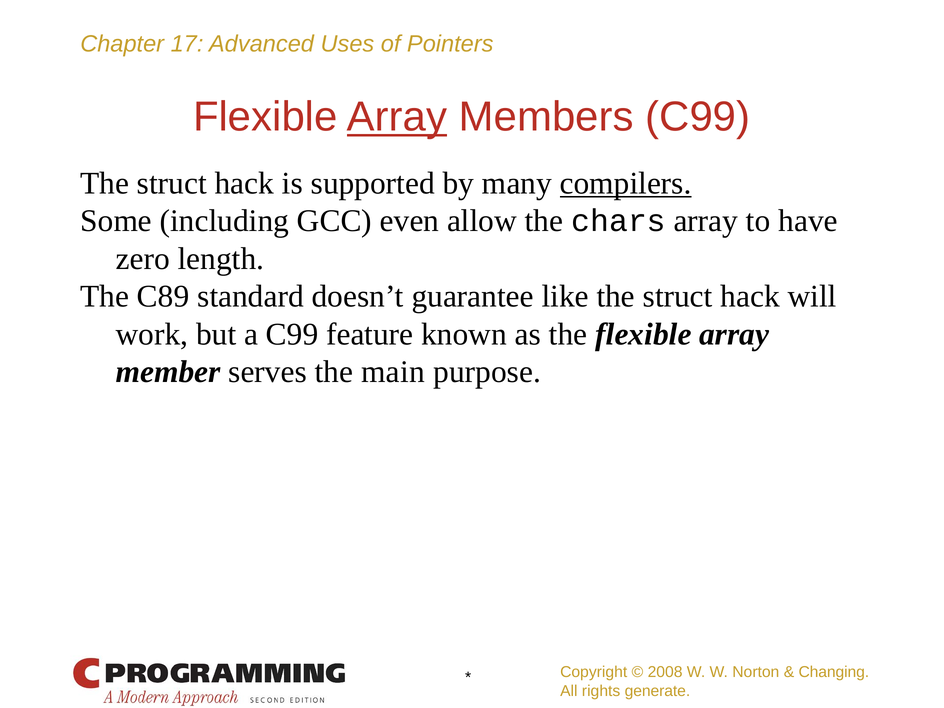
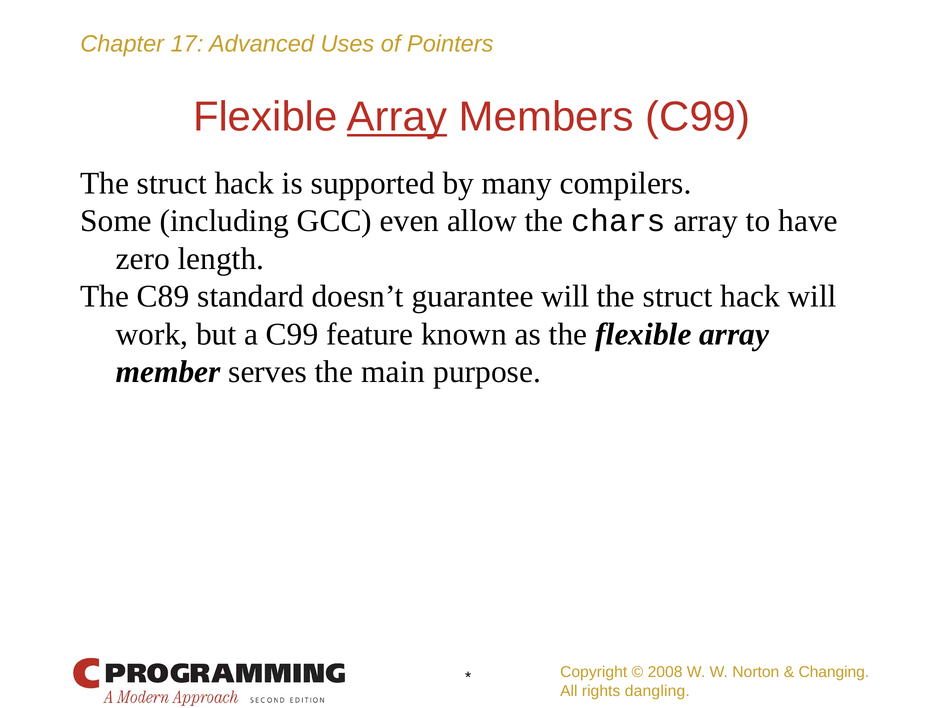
compilers underline: present -> none (626, 183)
guarantee like: like -> will (565, 296)
generate: generate -> dangling (657, 691)
